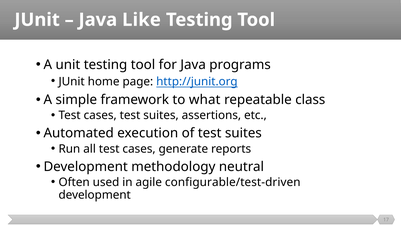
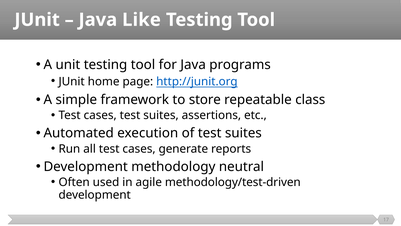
what: what -> store (205, 100)
configurable/test-driven: configurable/test-driven -> methodology/test-driven (233, 182)
